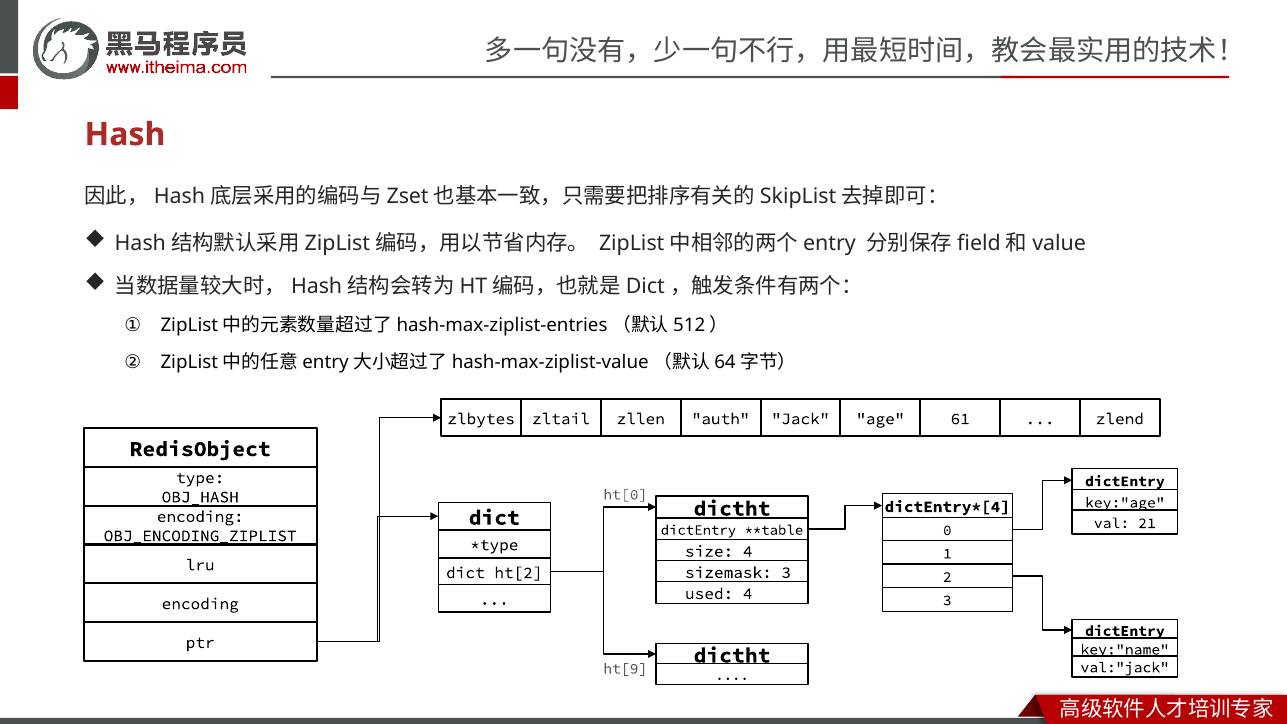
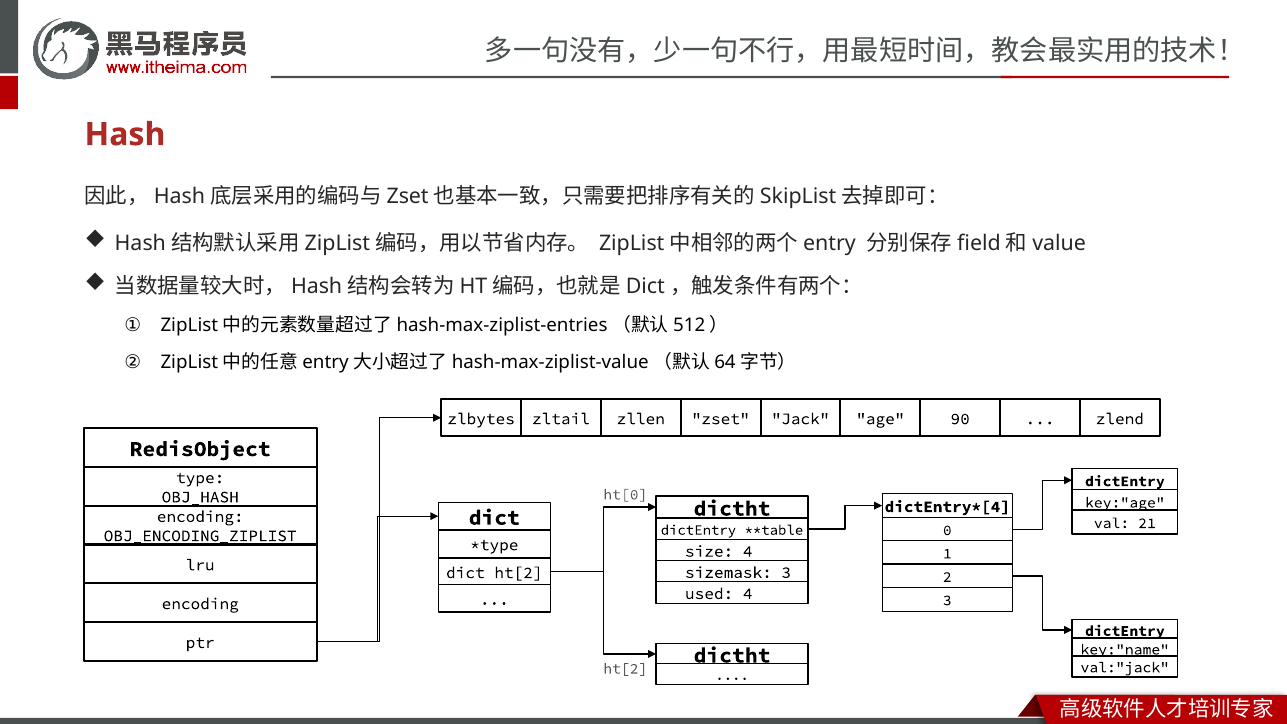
auth: auth -> zset (721, 419)
61: 61 -> 90 (960, 419)
ht[9: ht[9 -> ht[2 (625, 669)
